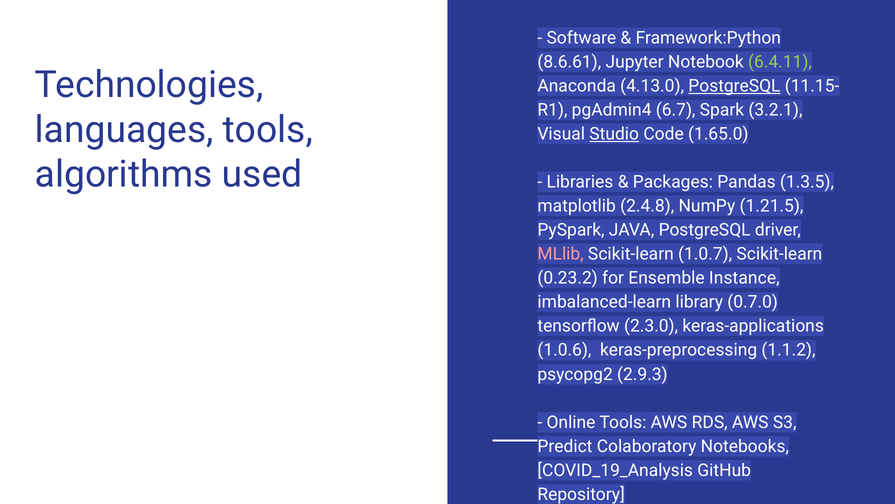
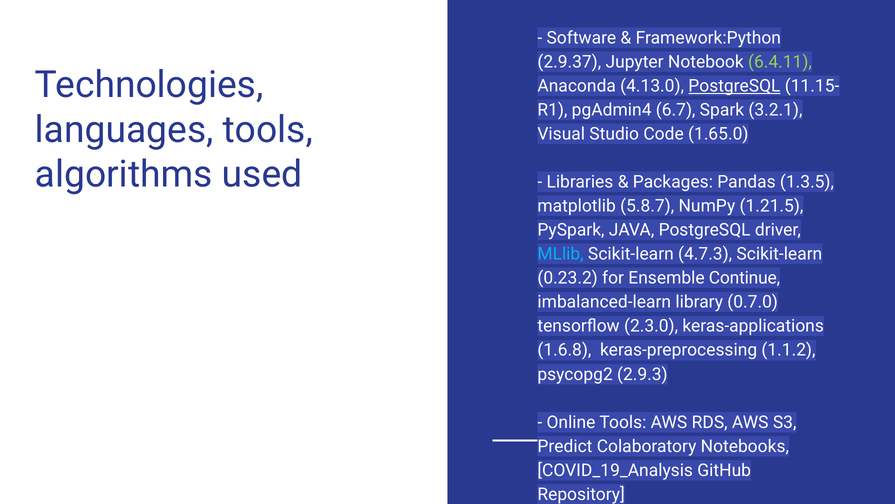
8.6.61: 8.6.61 -> 2.9.37 (569, 62)
Studio underline: present -> none (614, 134)
2.4.8: 2.4.8 -> 5.8.7 (647, 206)
MLlib colour: pink -> light blue (561, 254)
1.0.7: 1.0.7 -> 4.7.3 (705, 254)
Instance: Instance -> Continue (744, 278)
1.0.6: 1.0.6 -> 1.6.8 (564, 350)
